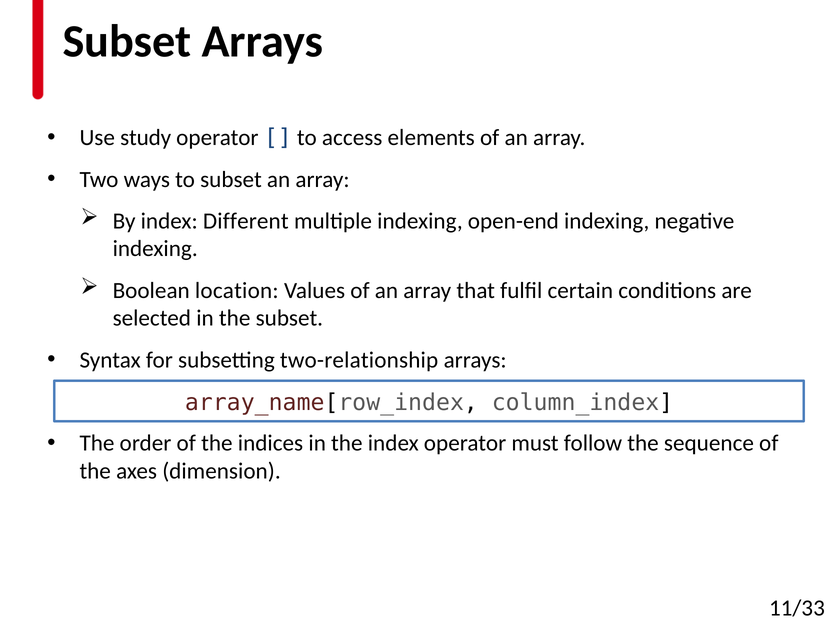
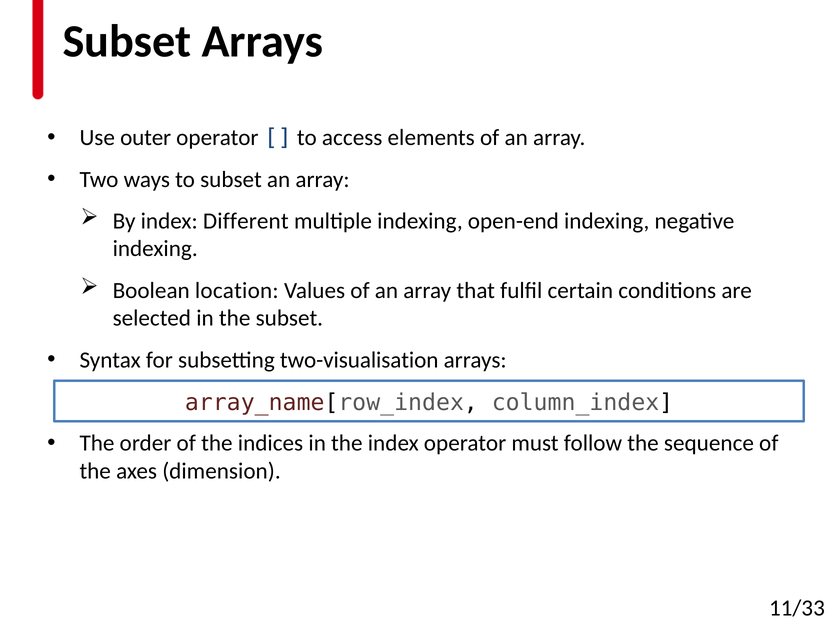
study: study -> outer (146, 138)
two-relationship: two-relationship -> two-visualisation (359, 360)
